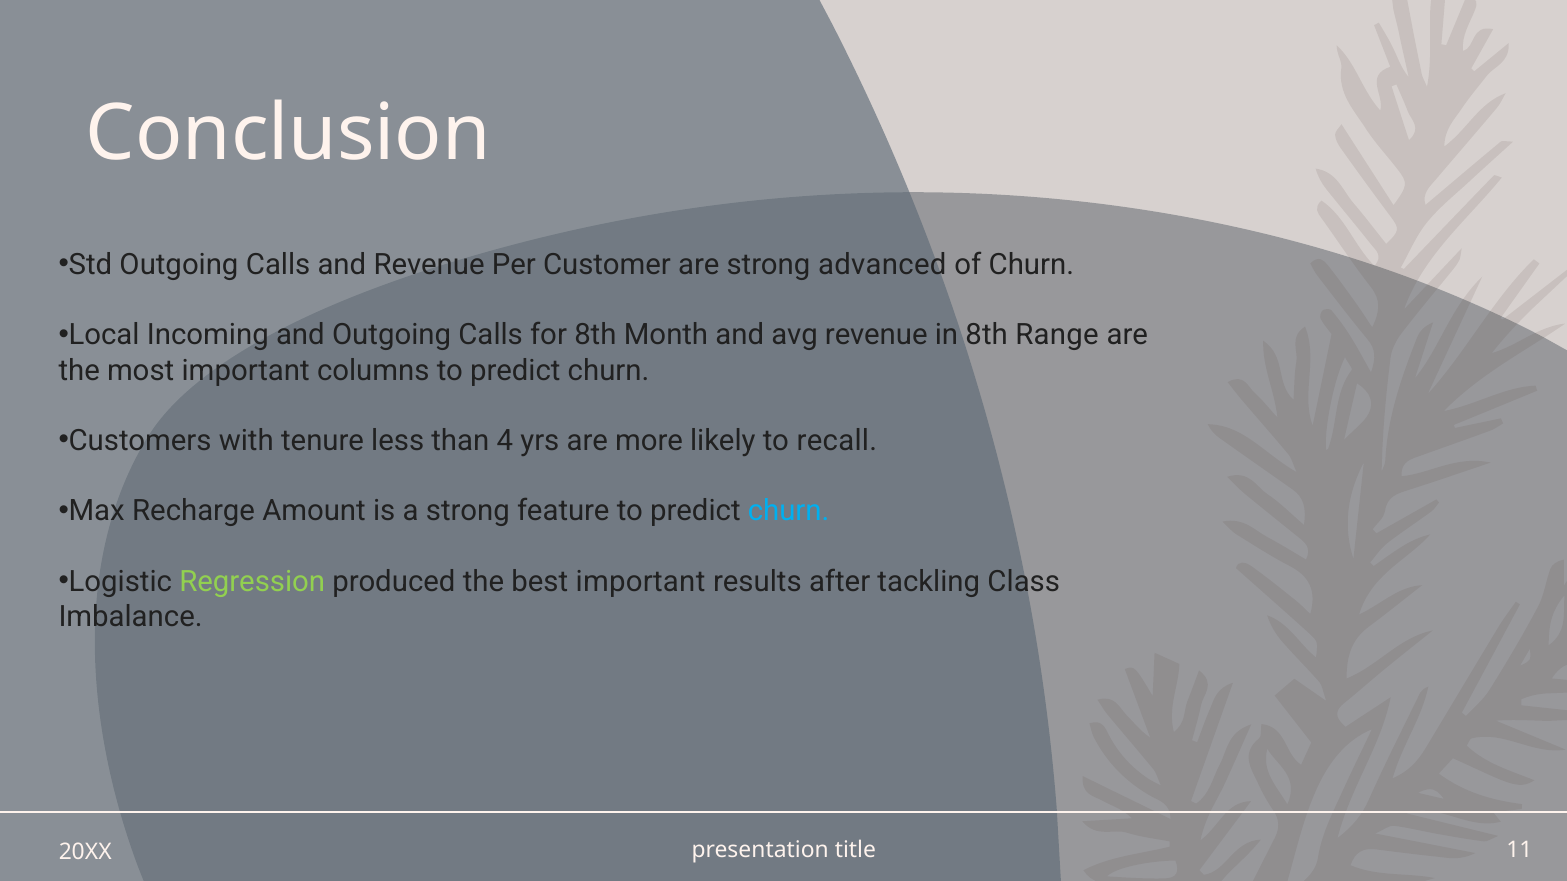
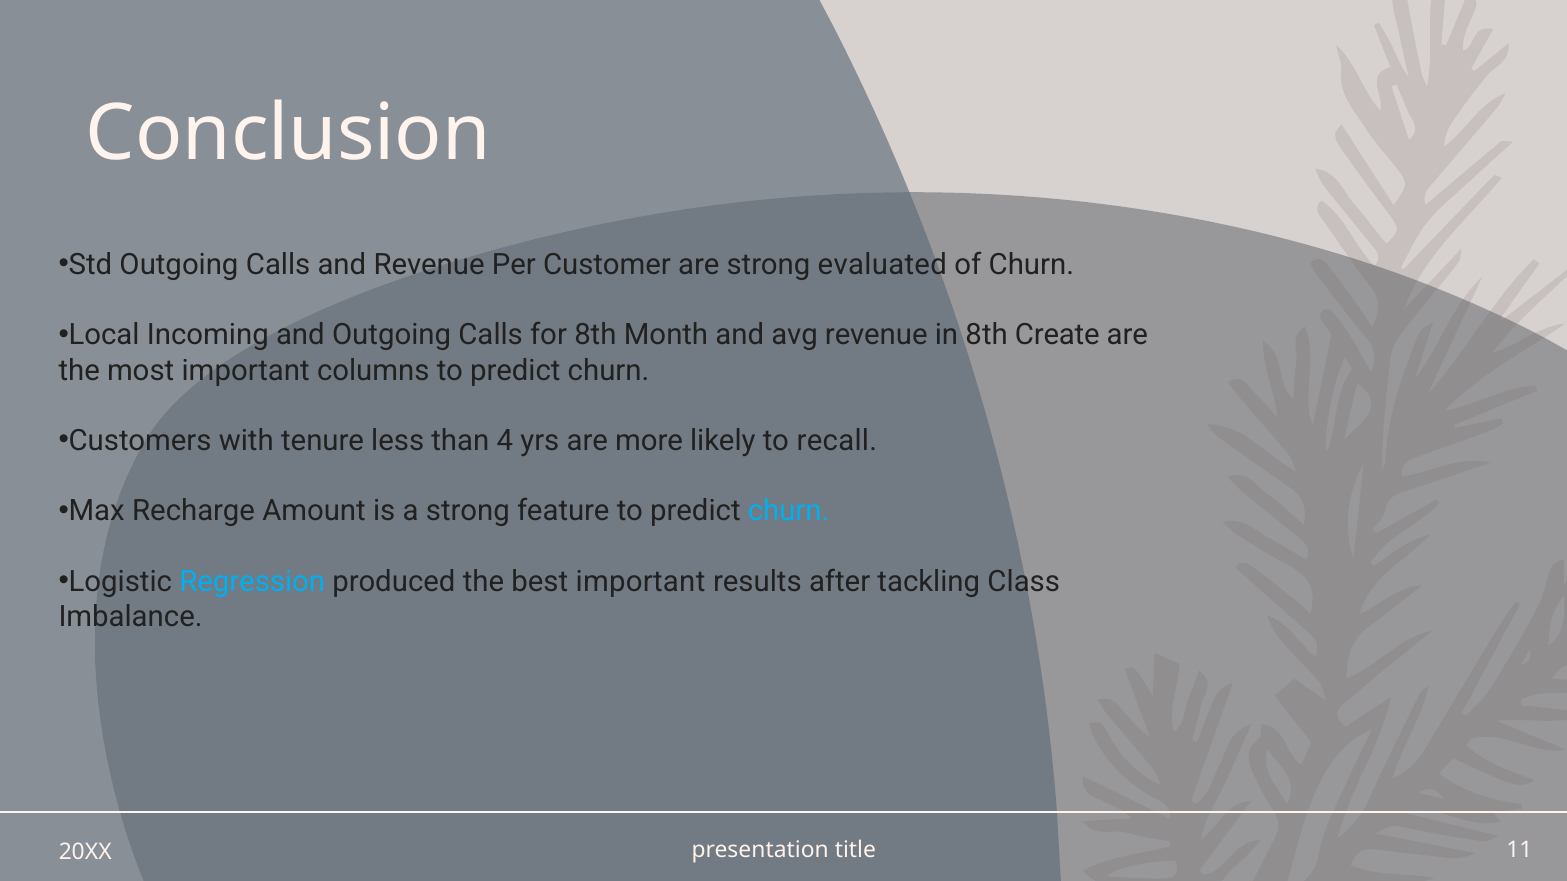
advanced: advanced -> evaluated (882, 265)
Range: Range -> Create (1057, 335)
Regression colour: light green -> light blue (252, 582)
